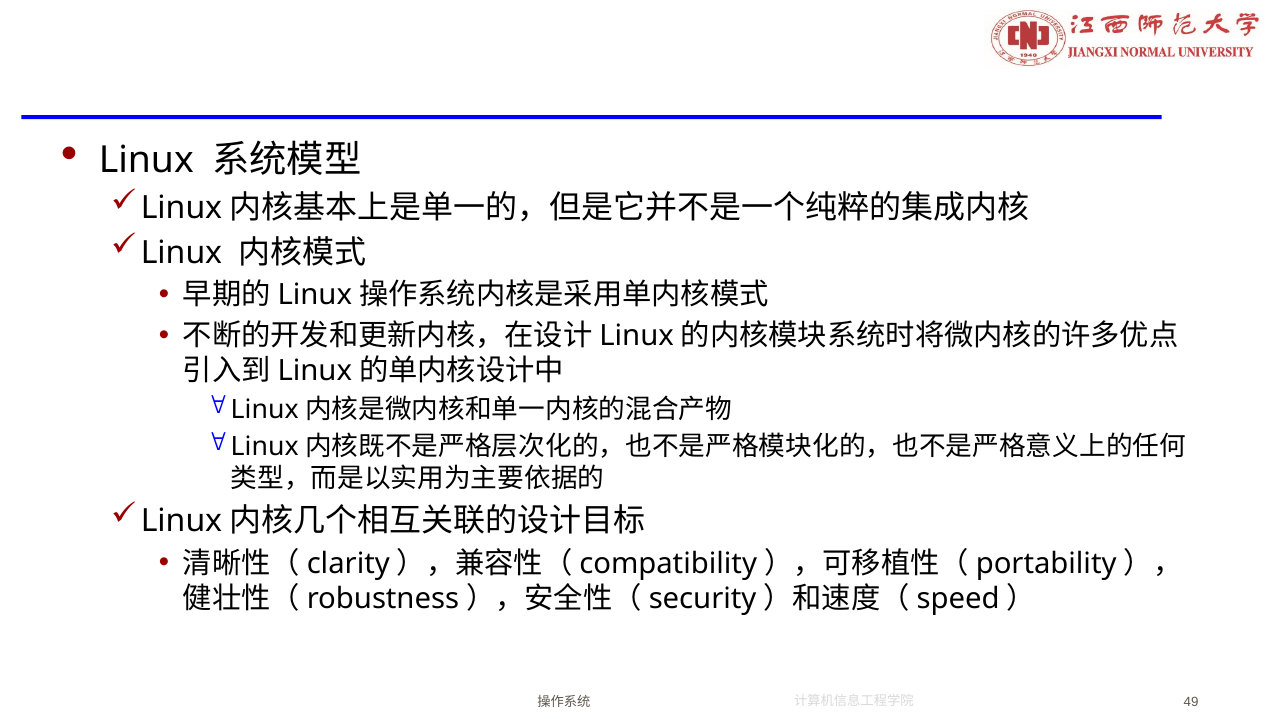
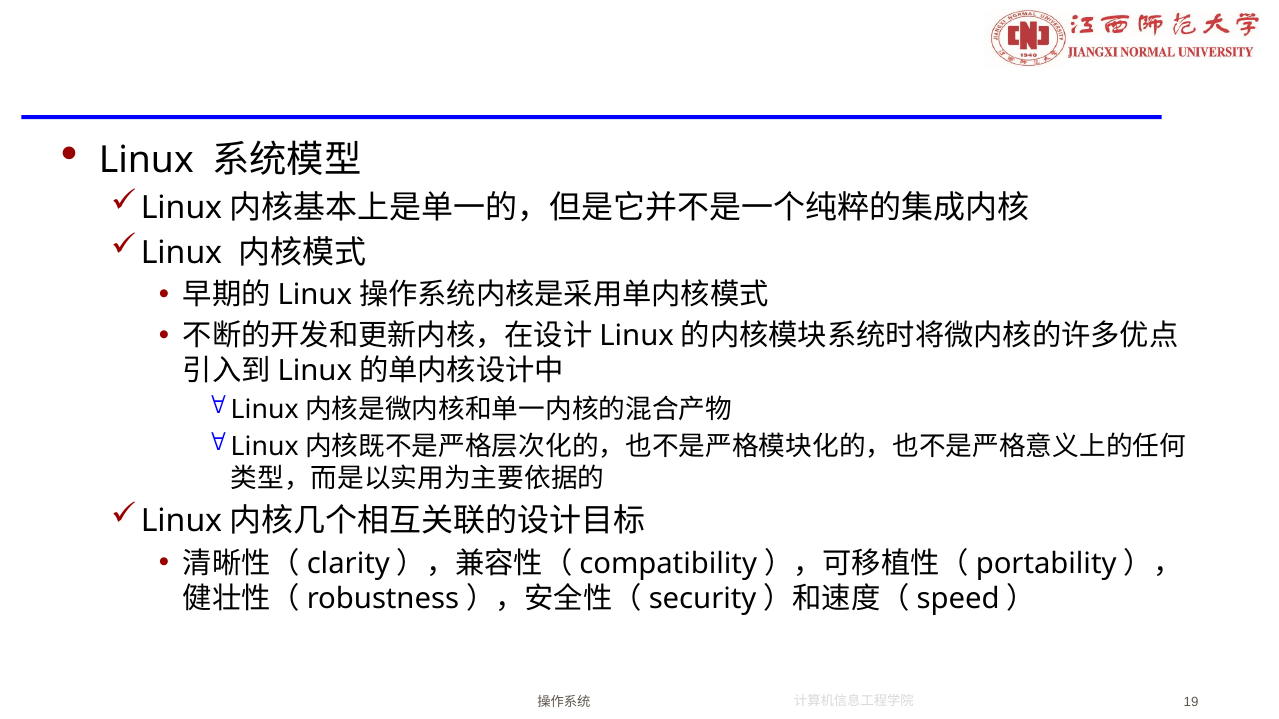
49: 49 -> 19 (1191, 703)
